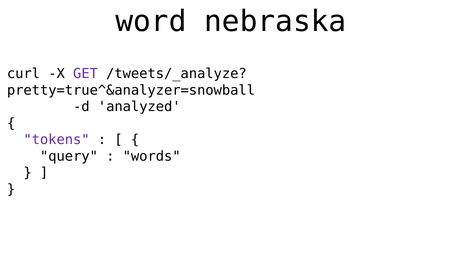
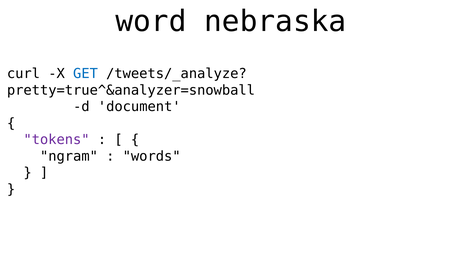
GET colour: purple -> blue (85, 74)
analyzed: analyzed -> document (139, 107)
query: query -> ngram (69, 156)
